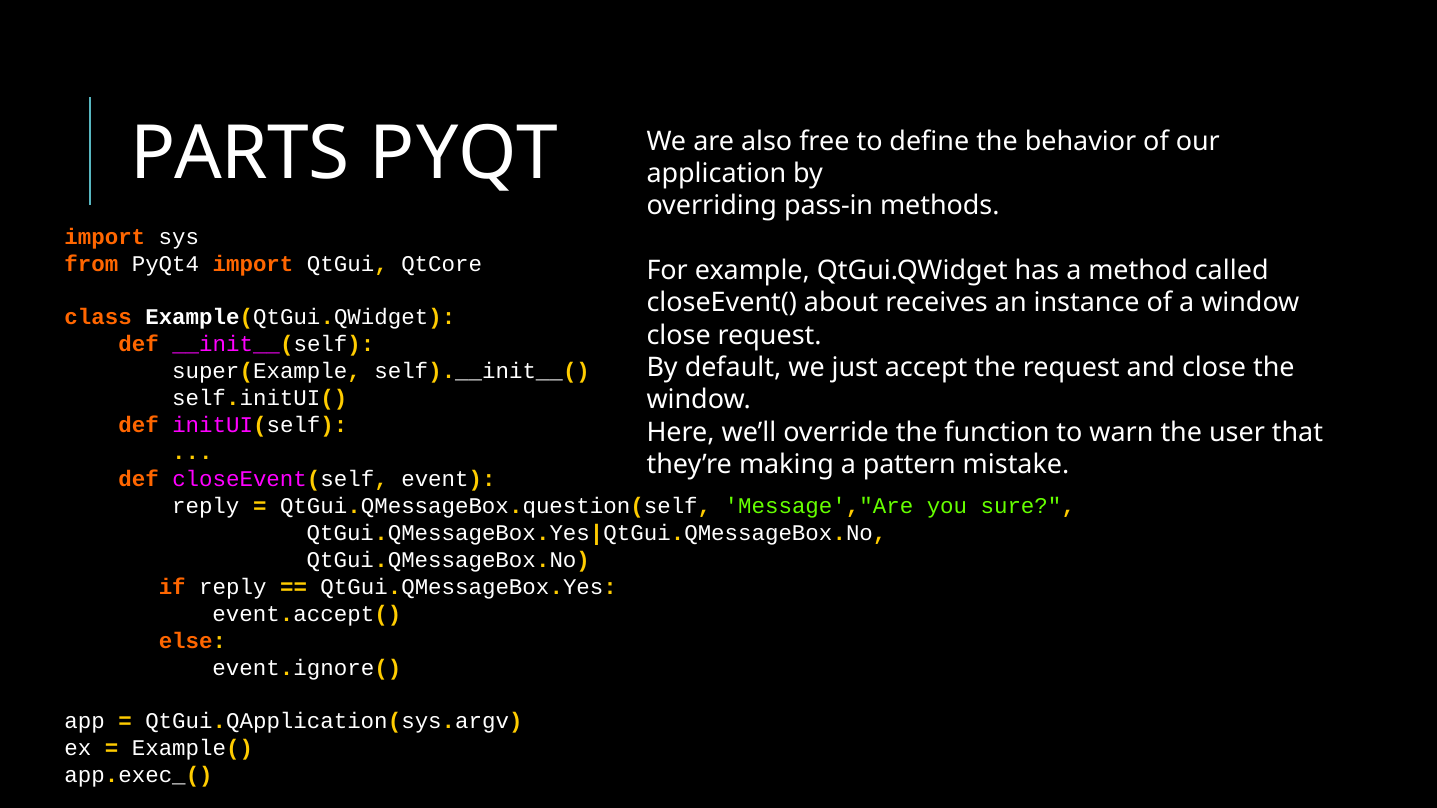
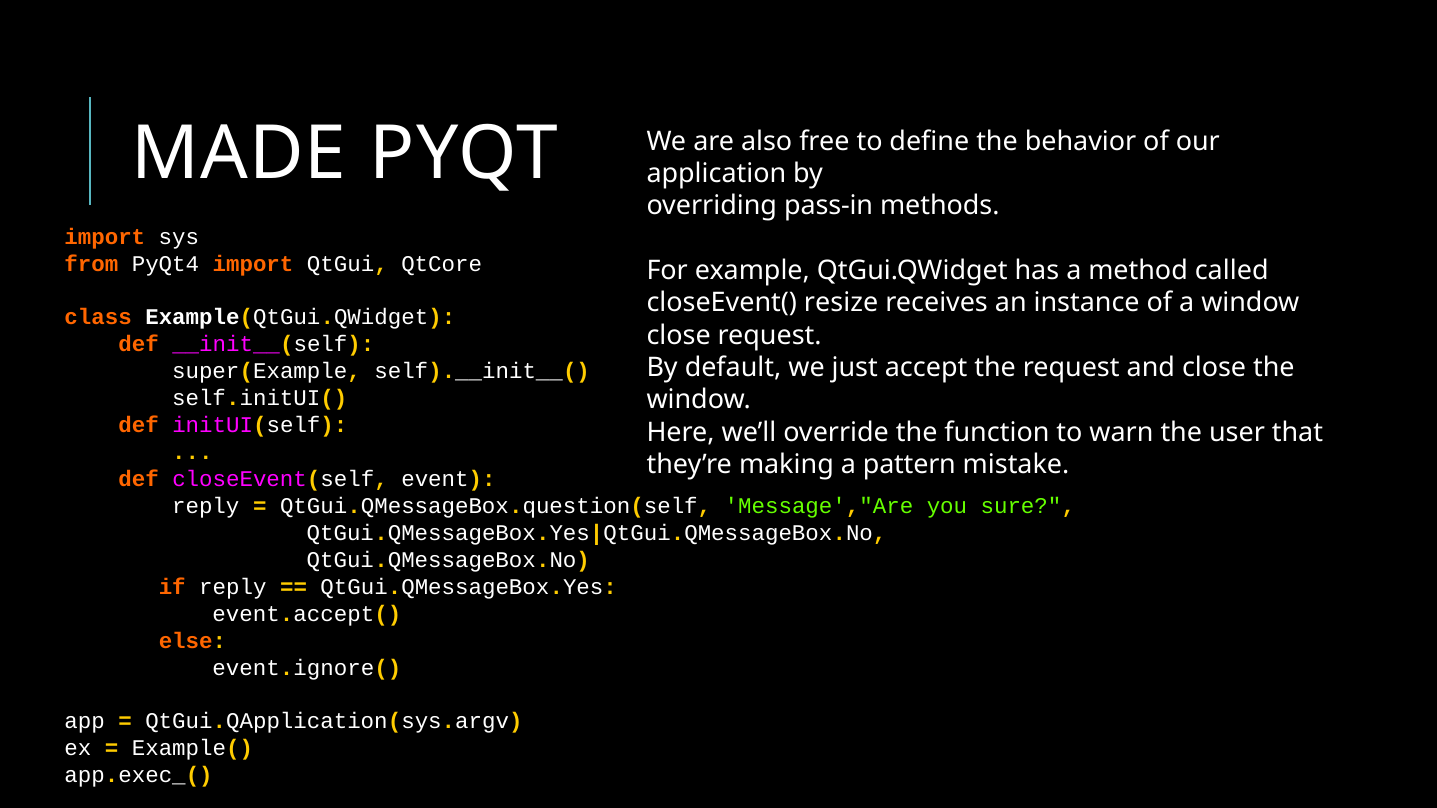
PARTS: PARTS -> MADE (239, 154)
about: about -> resize (841, 303)
